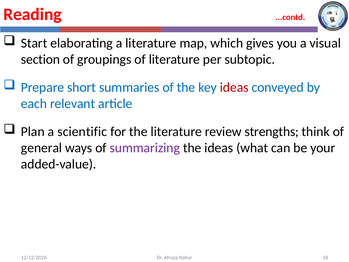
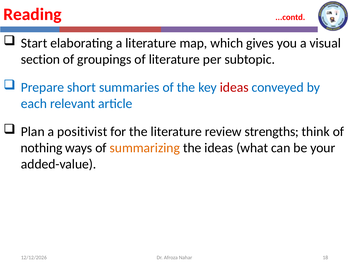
scientific: scientific -> positivist (82, 131)
general: general -> nothing (42, 148)
summarizing colour: purple -> orange (145, 148)
